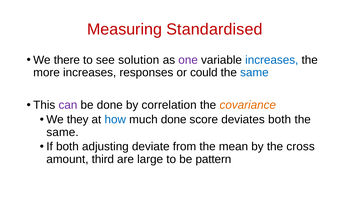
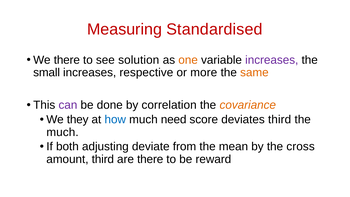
one colour: purple -> orange (188, 60)
increases colour: blue -> purple (272, 60)
more: more -> small (47, 73)
responses: responses -> respective (146, 73)
could: could -> more (204, 73)
same colour: blue -> orange (254, 73)
much done: done -> need (174, 120)
deviates both: both -> third (280, 120)
same: same -> much (63, 132)
are large: large -> there (150, 159)
pattern: pattern -> reward (213, 159)
